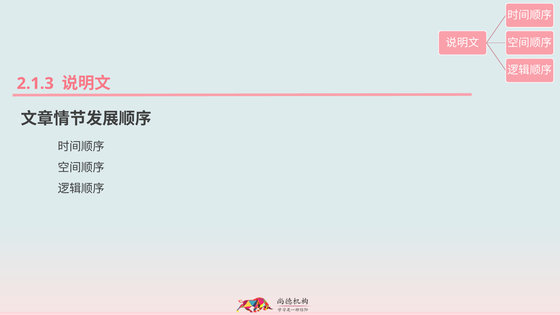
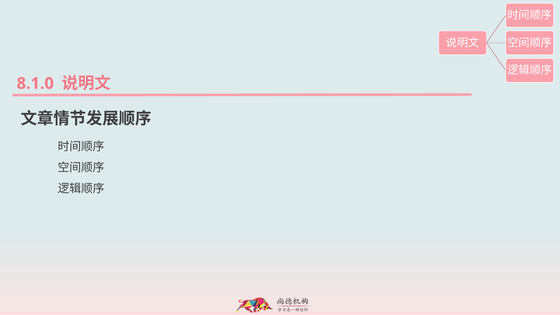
2.1.3: 2.1.3 -> 8.1.0 (35, 83)
